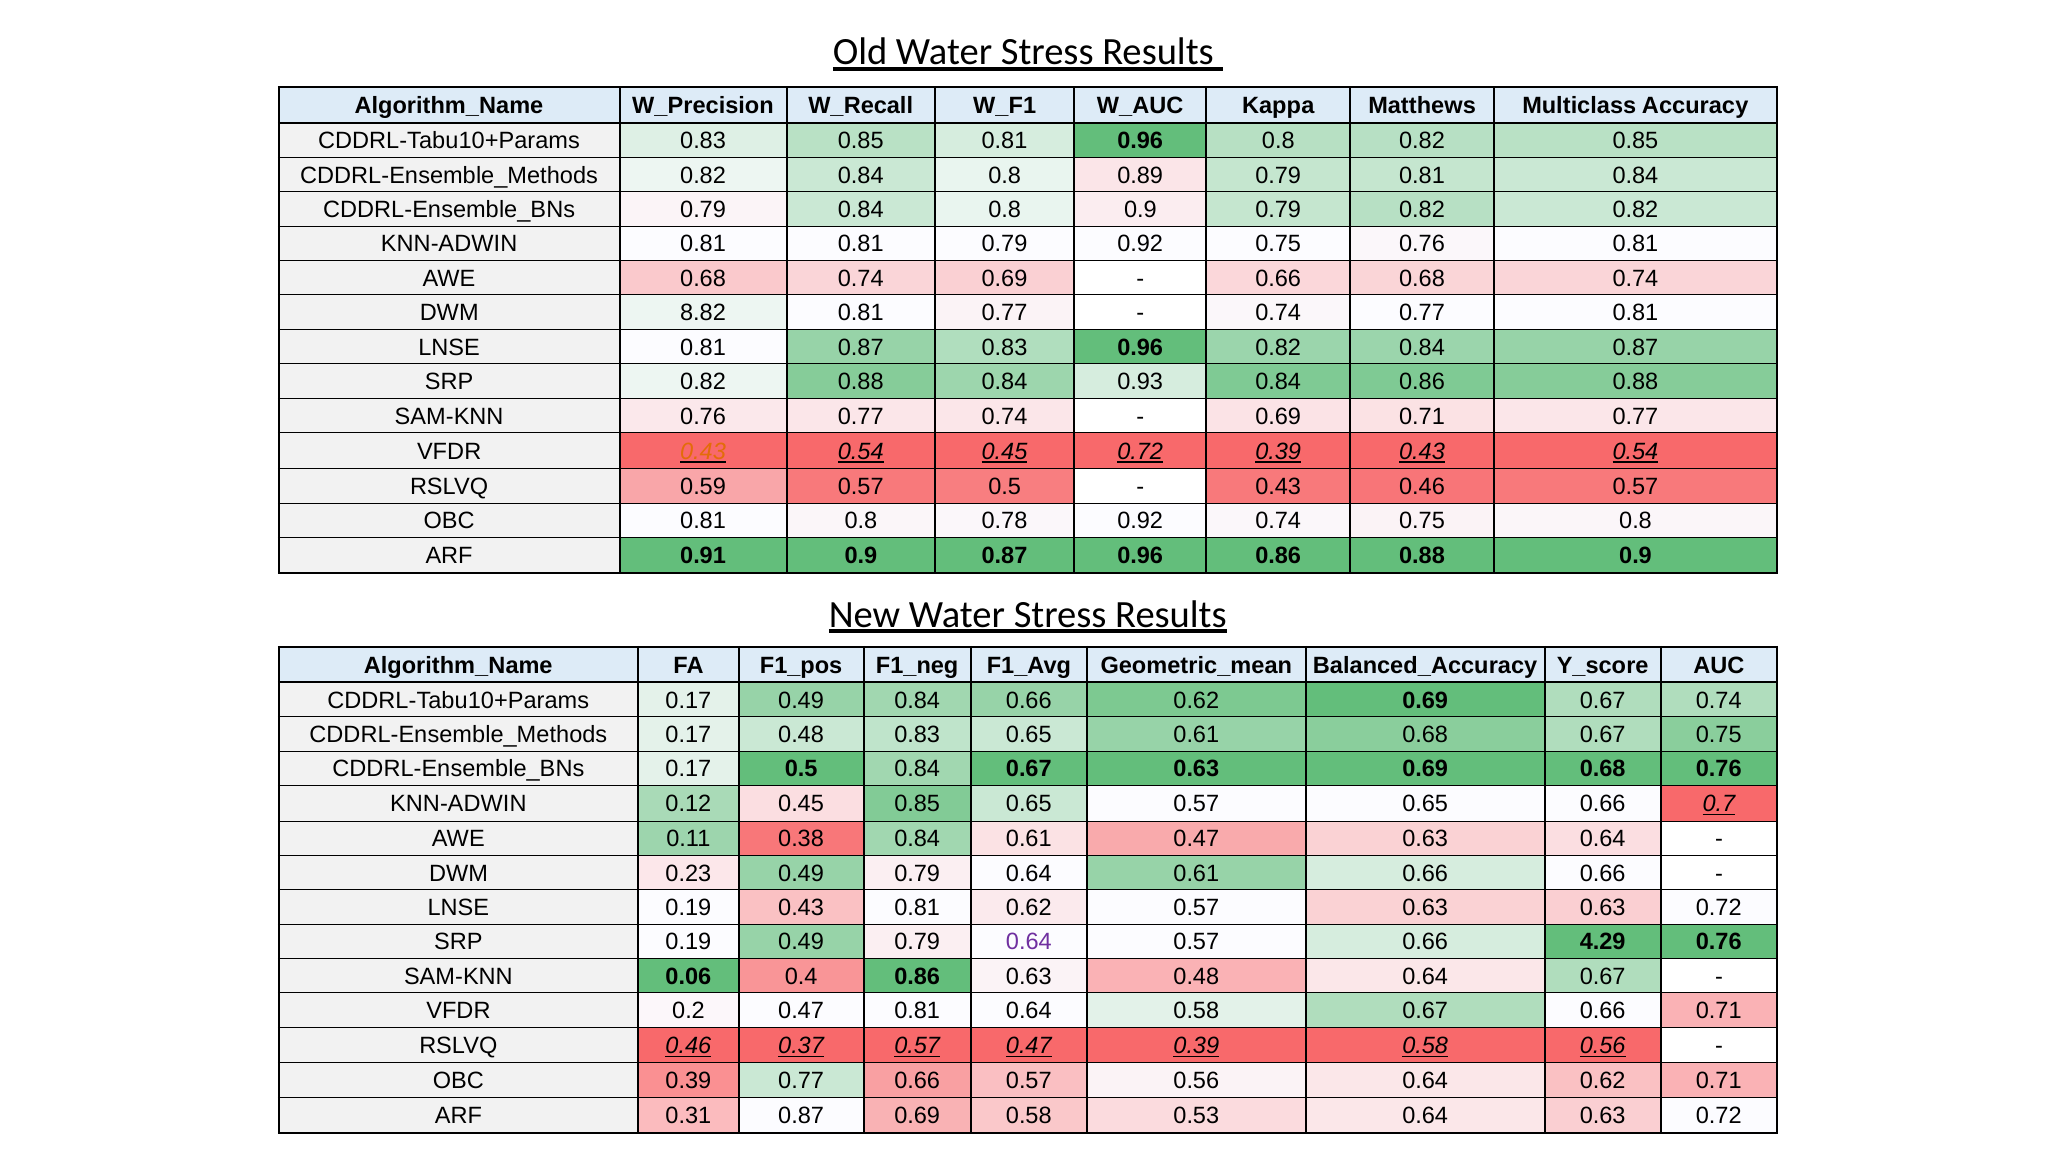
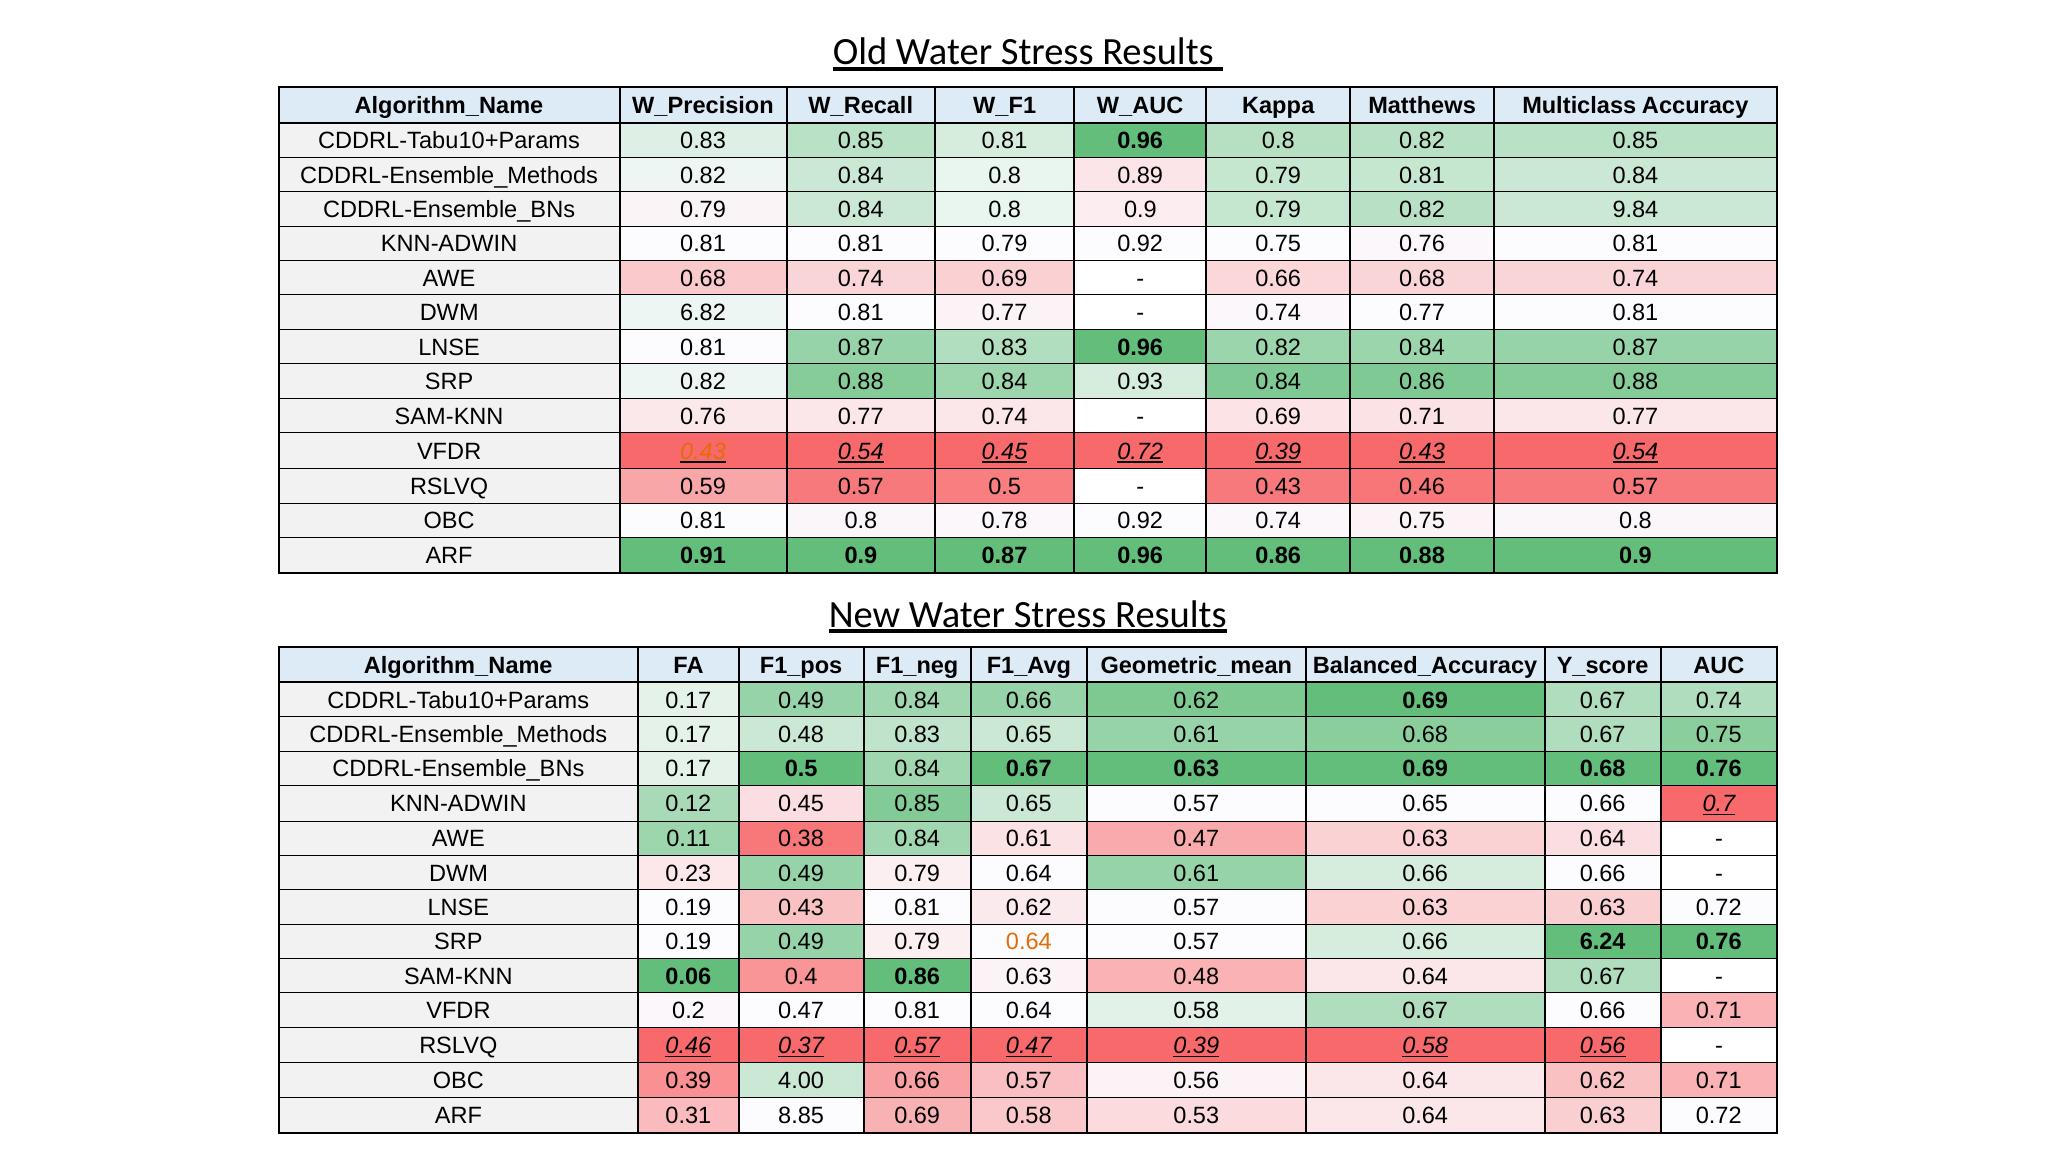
0.82 0.82: 0.82 -> 9.84 (1635, 210)
8.82: 8.82 -> 6.82 (703, 313)
0.64 colour: purple -> orange (1029, 943)
4.29: 4.29 -> 6.24 (1603, 943)
0.39 0.77: 0.77 -> 4.00 (801, 1081)
0.31 0.87: 0.87 -> 8.85 (801, 1116)
